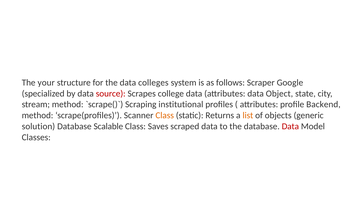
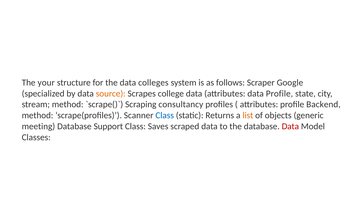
source colour: red -> orange (111, 93)
data Object: Object -> Profile (279, 93)
institutional: institutional -> consultancy (181, 104)
Class colour: orange -> blue (165, 115)
solution: solution -> meeting (38, 126)
Scalable: Scalable -> Support (108, 126)
